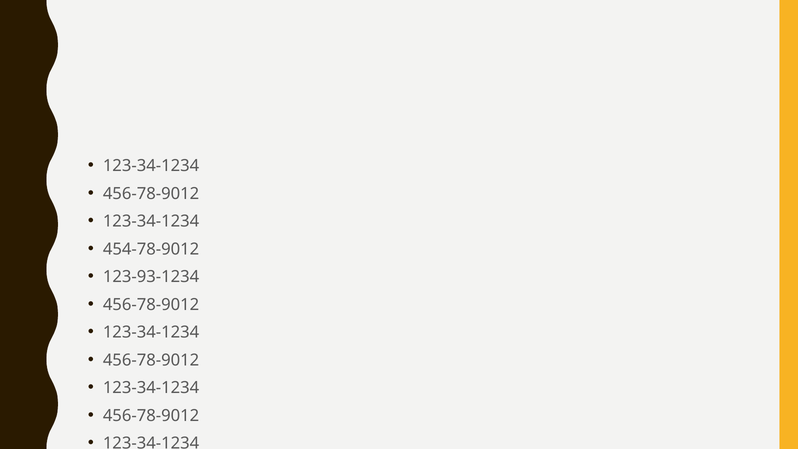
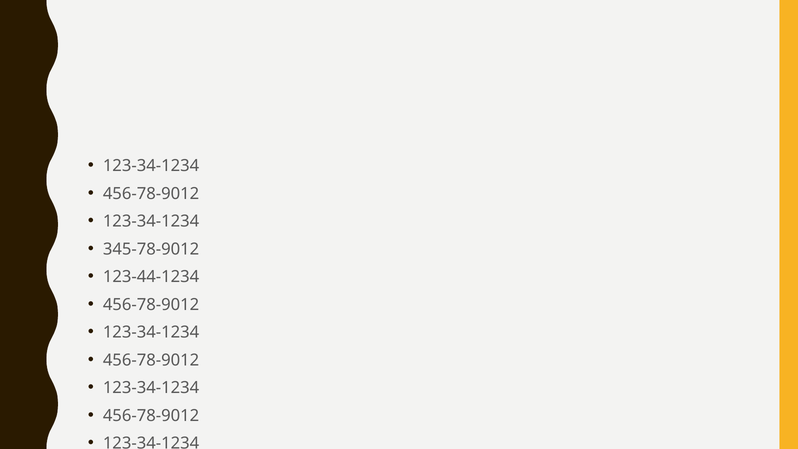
454-78-9012: 454-78-9012 -> 345-78-9012 (151, 249)
123-93-1234: 123-93-1234 -> 123-44-1234 (151, 277)
